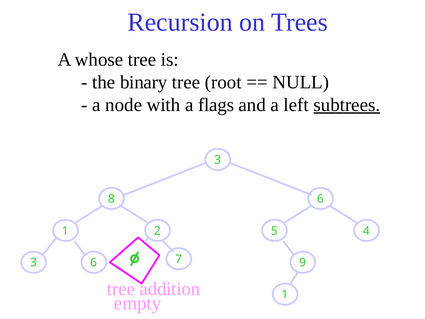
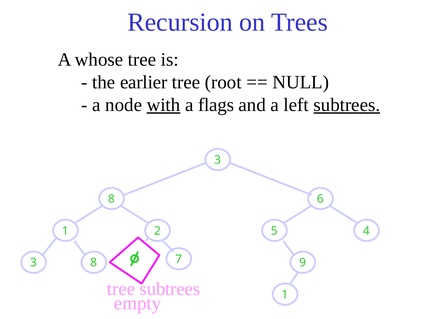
binary: binary -> earlier (144, 82)
with underline: none -> present (164, 105)
6: 6 -> 8 (94, 262)
tree addition: addition -> subtrees (170, 289)
